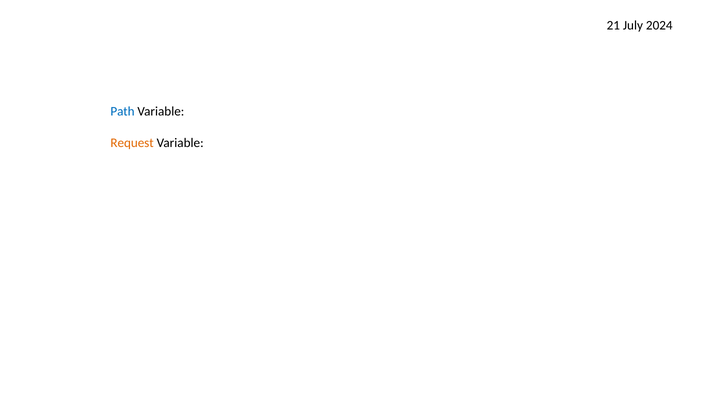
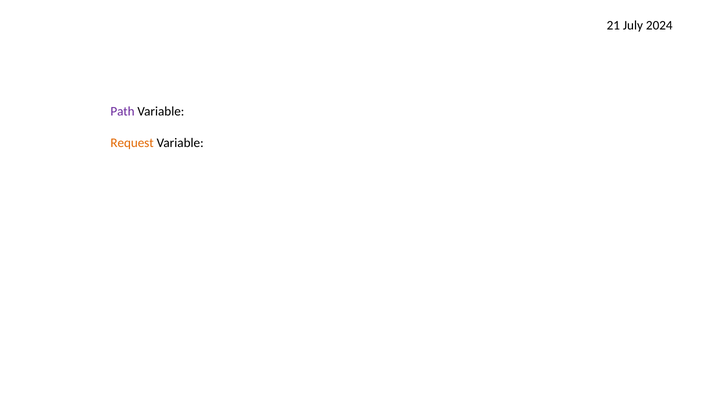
Path colour: blue -> purple (122, 112)
